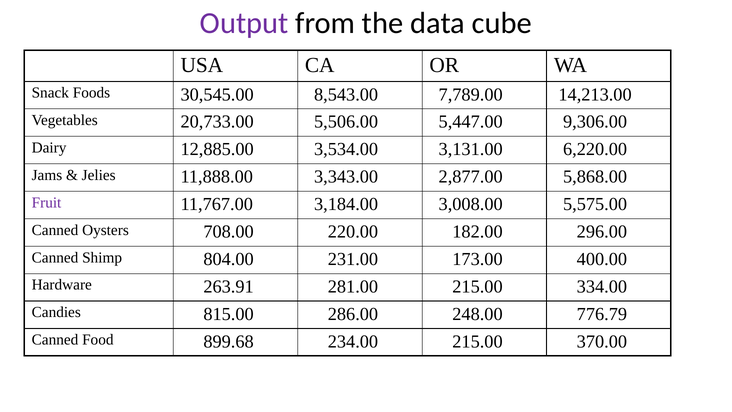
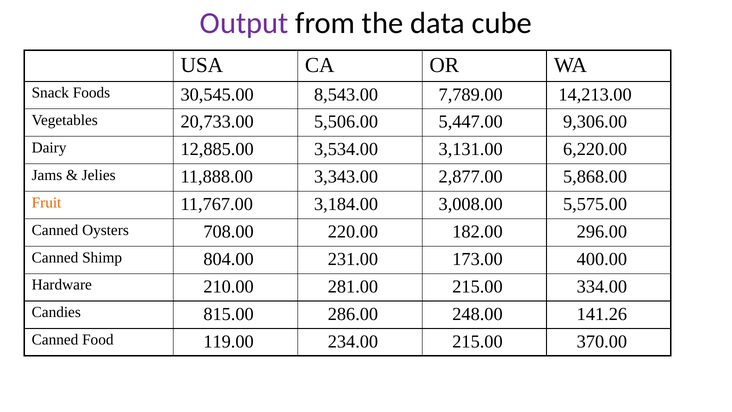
Fruit colour: purple -> orange (47, 202)
263.91: 263.91 -> 210.00 (229, 286)
776.79: 776.79 -> 141.26 (602, 314)
899.68: 899.68 -> 119.00 (229, 341)
